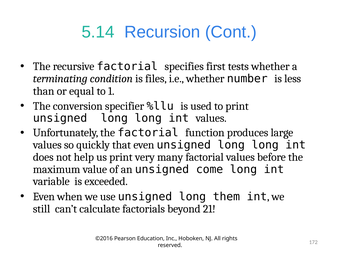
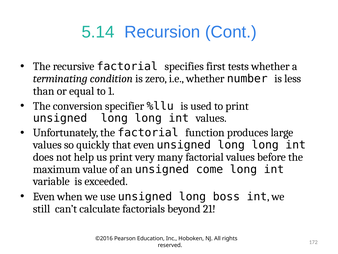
files: files -> zero (156, 79)
them: them -> boss (226, 196)
